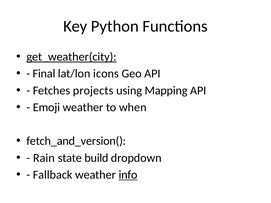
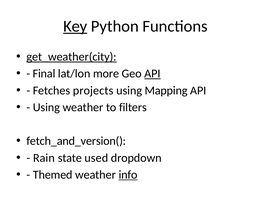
Key underline: none -> present (75, 26)
icons: icons -> more (106, 74)
API underline: none -> present (152, 74)
Emoji: Emoji -> Using (46, 107)
when: when -> filters (133, 107)
build: build -> used (96, 158)
Fallback: Fallback -> Themed (53, 175)
